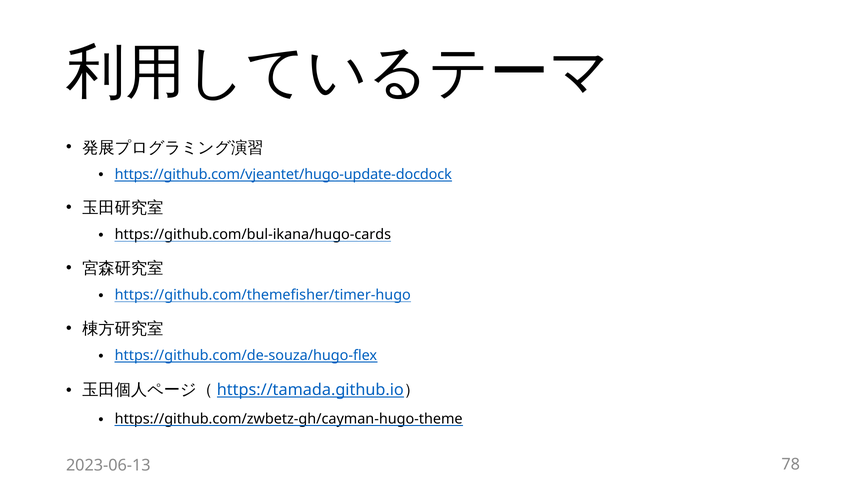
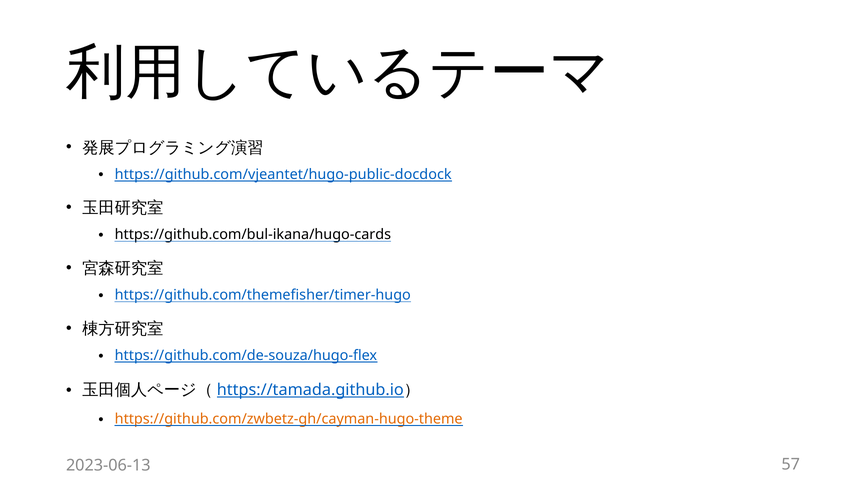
https://github.com/vjeantet/hugo-update-docdock: https://github.com/vjeantet/hugo-update-docdock -> https://github.com/vjeantet/hugo-public-docdock (283, 174)
https://github.com/zwbetz-gh/cayman-hugo-theme colour: black -> orange (289, 419)
78: 78 -> 57 (791, 464)
